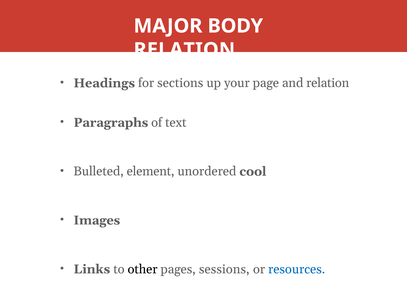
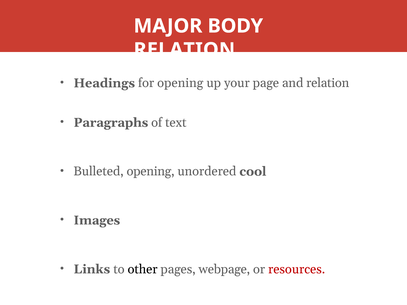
for sections: sections -> opening (180, 83)
Bulleted element: element -> opening (151, 172)
sessions: sessions -> webpage (224, 269)
resources colour: blue -> red (297, 269)
